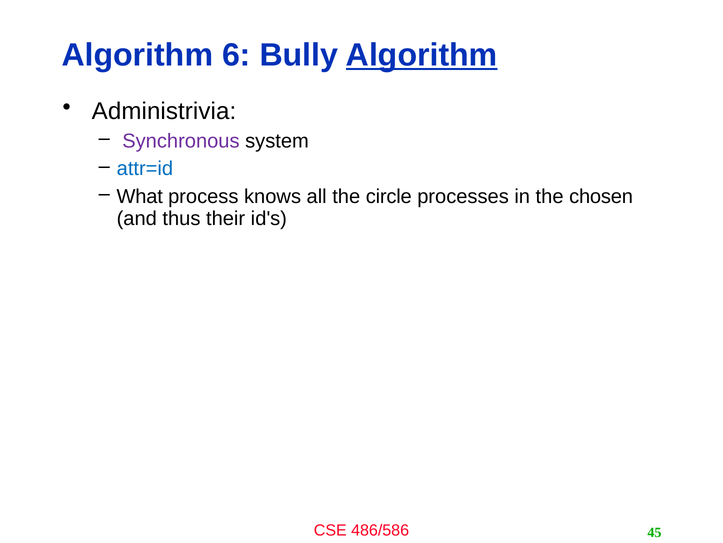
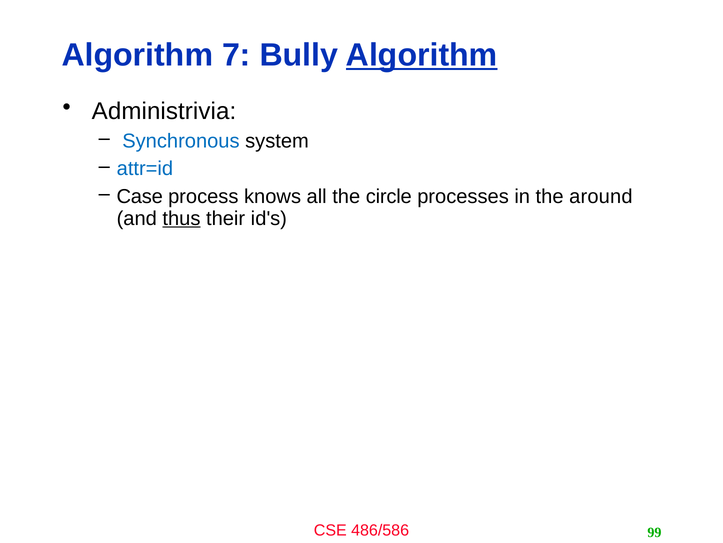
6: 6 -> 7 (236, 55)
Synchronous colour: purple -> blue (181, 141)
What: What -> Case (140, 196)
chosen: chosen -> around (601, 196)
thus underline: none -> present (181, 218)
45: 45 -> 99 (654, 532)
